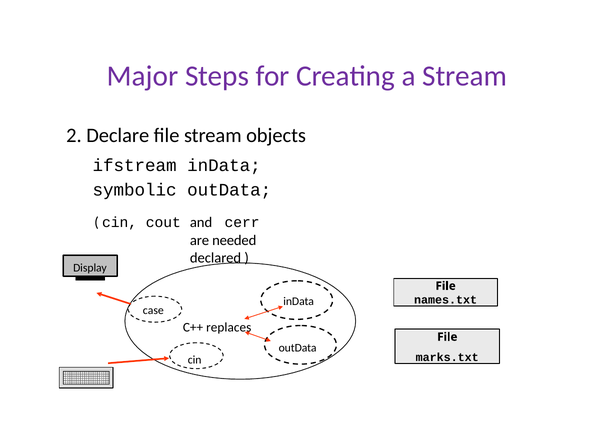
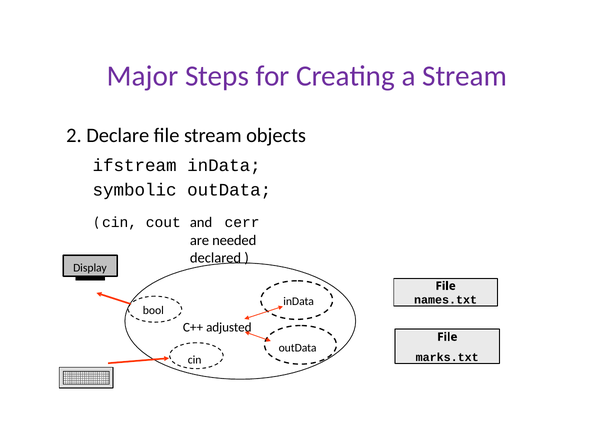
case: case -> bool (153, 310)
replaces: replaces -> adjusted (229, 327)
